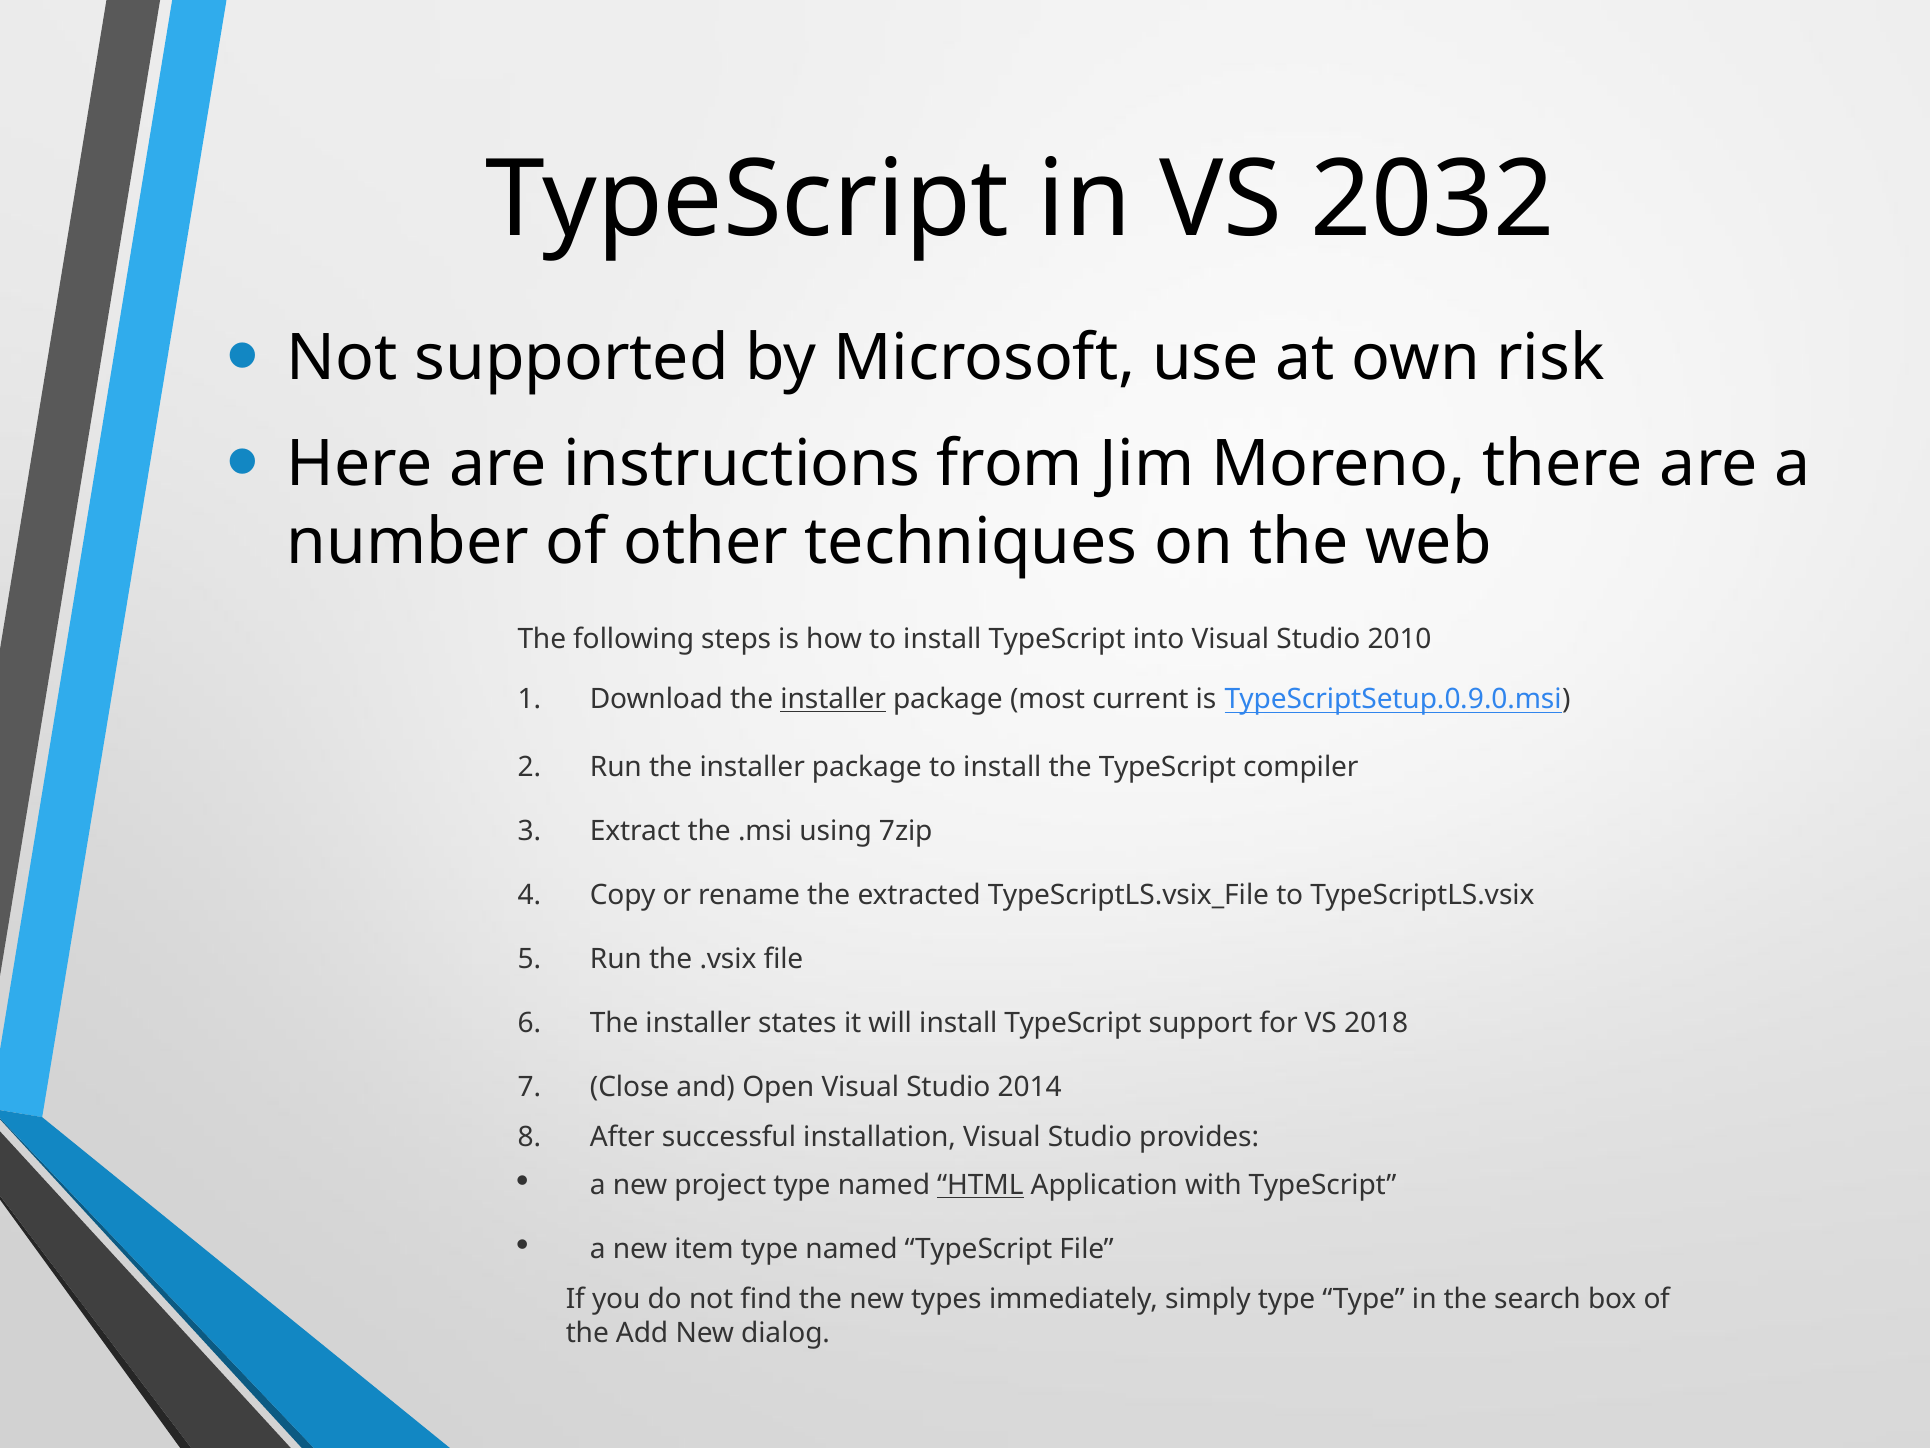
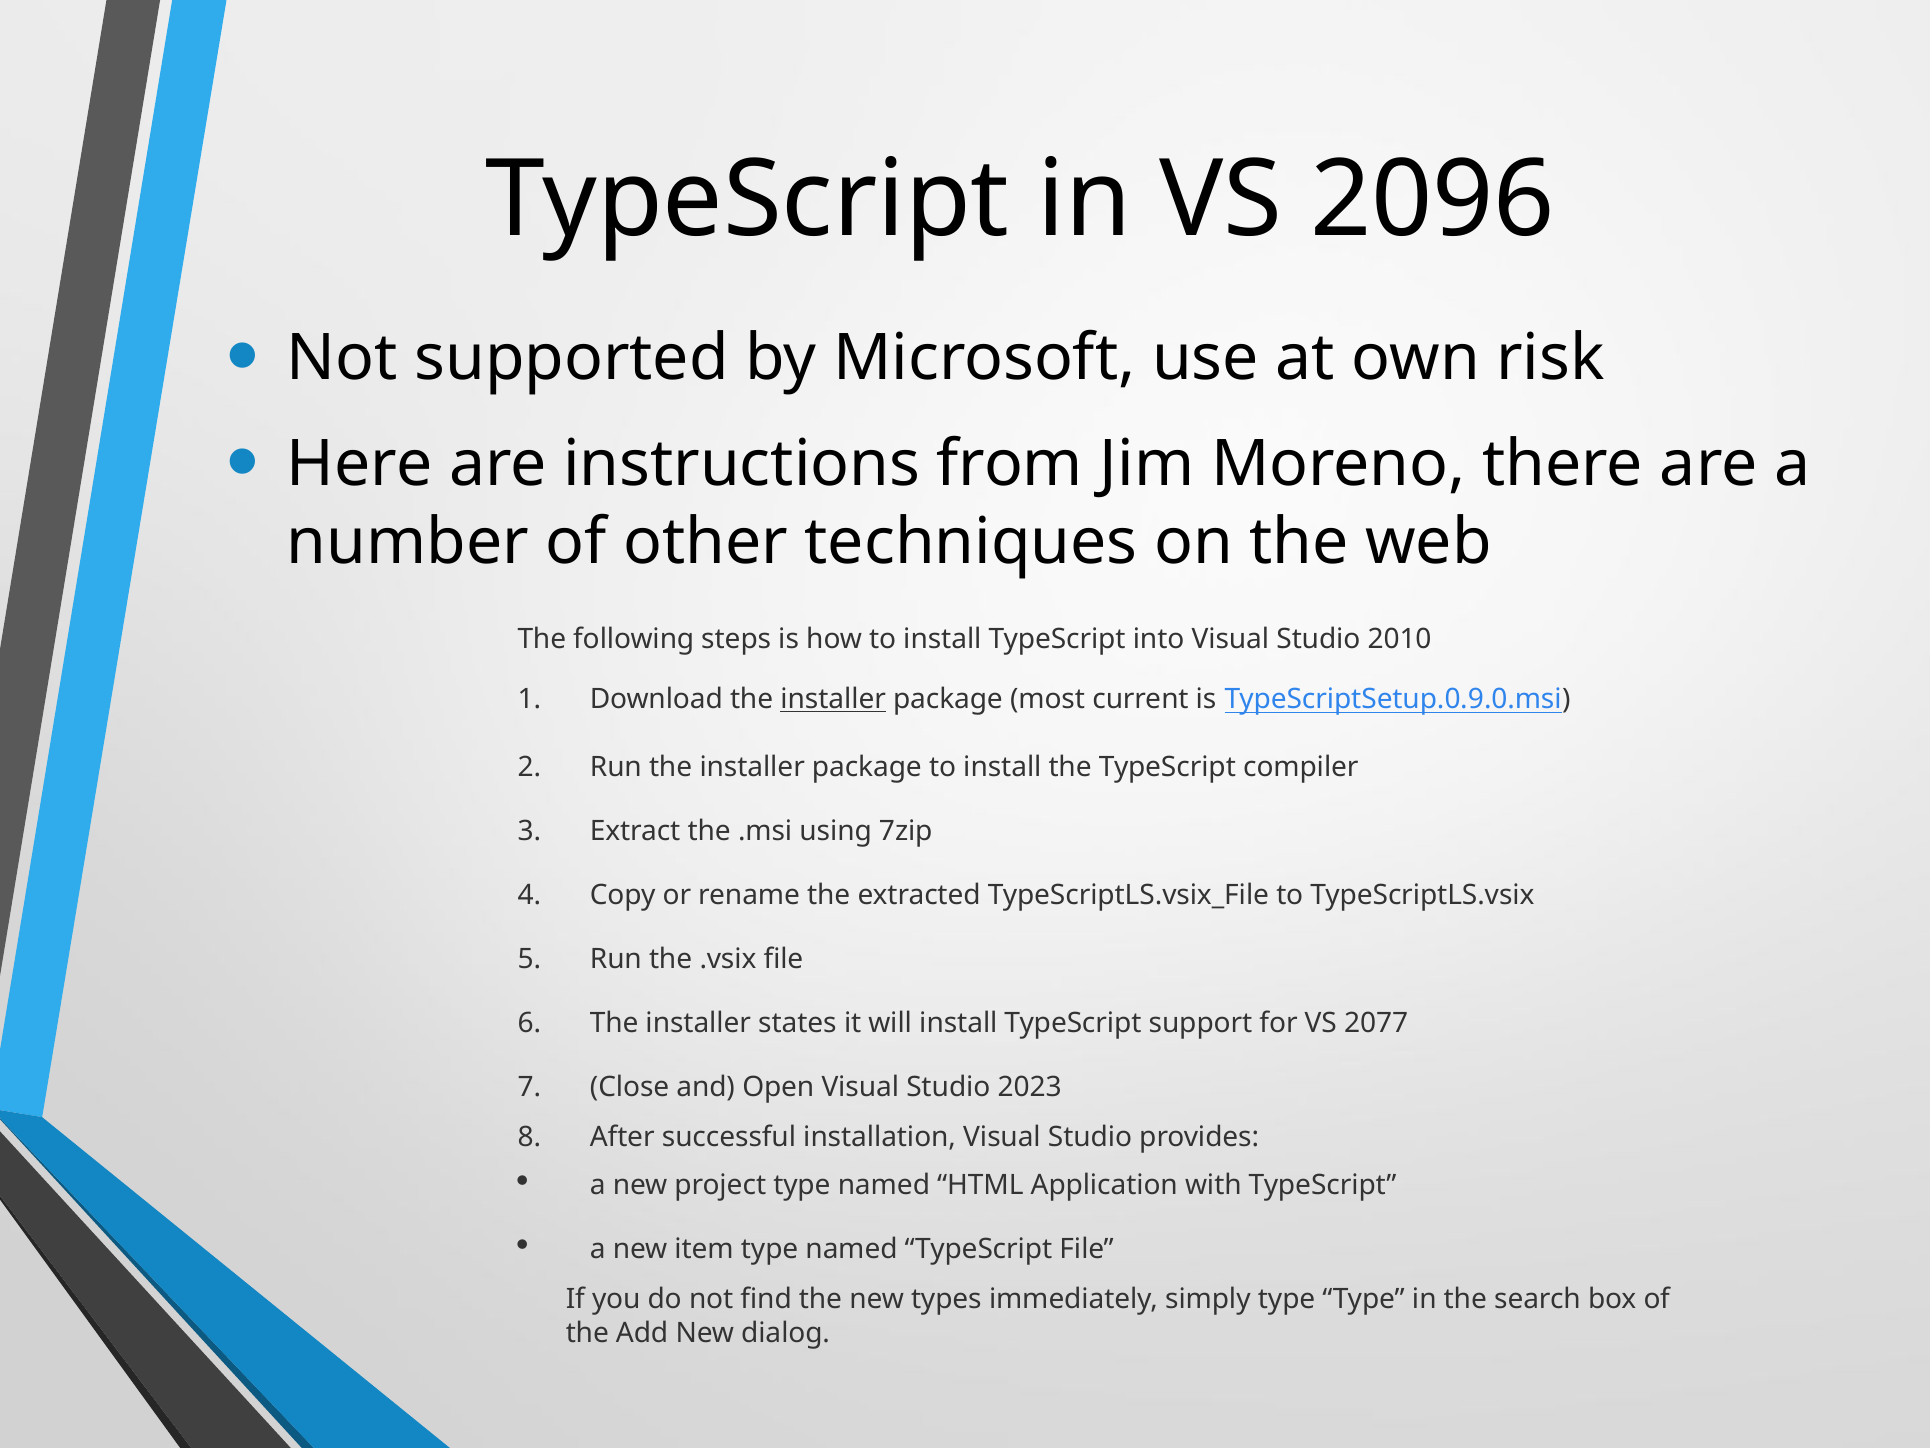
2032: 2032 -> 2096 (1433, 200)
2018: 2018 -> 2077 (1376, 1023)
2014: 2014 -> 2023 (1030, 1087)
HTML underline: present -> none (980, 1185)
